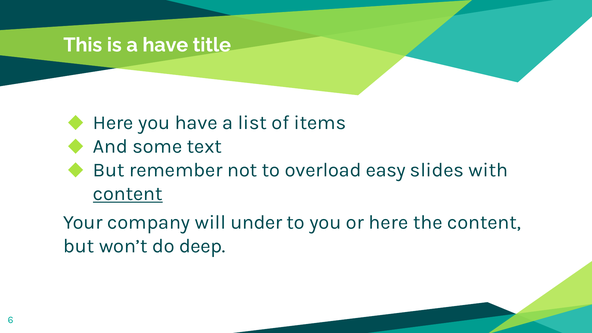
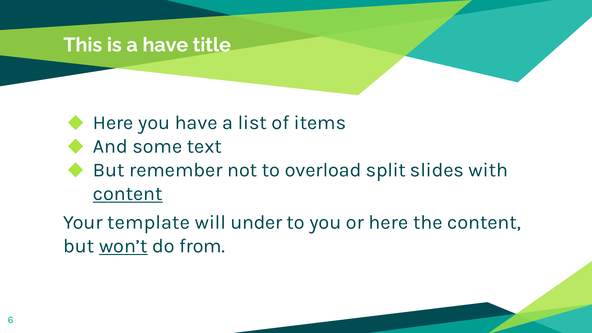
easy: easy -> split (386, 170)
company: company -> template (149, 222)
won’t underline: none -> present (123, 246)
deep: deep -> from (202, 246)
